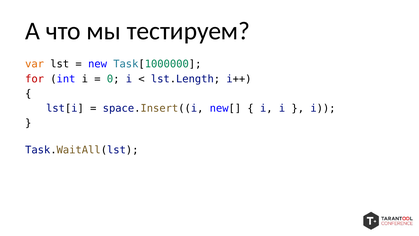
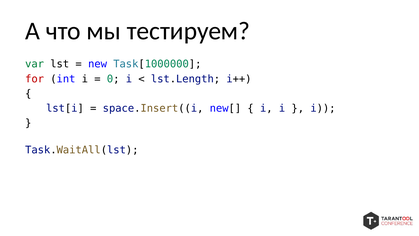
var colour: orange -> green (35, 64)
